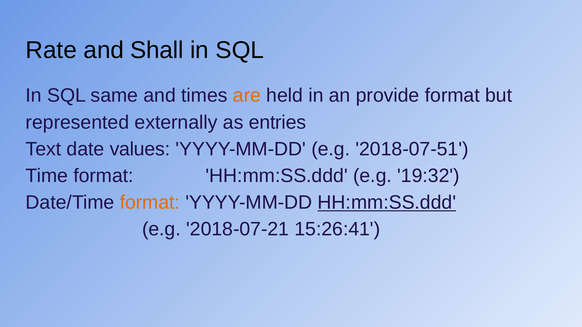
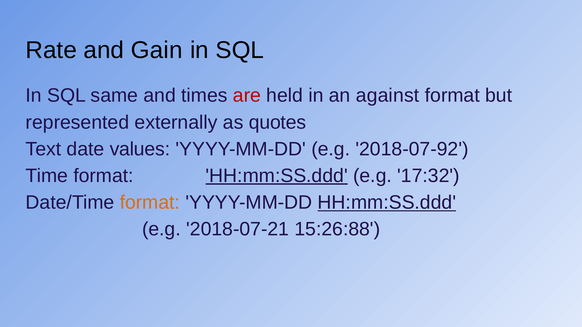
Shall: Shall -> Gain (157, 50)
are colour: orange -> red (247, 96)
provide: provide -> against (388, 96)
entries: entries -> quotes (277, 122)
2018-07-51: 2018-07-51 -> 2018-07-92 (412, 149)
HH:mm:SS.ddd underline: none -> present (277, 176)
19:32: 19:32 -> 17:32 (428, 176)
15:26:41: 15:26:41 -> 15:26:88 (337, 229)
